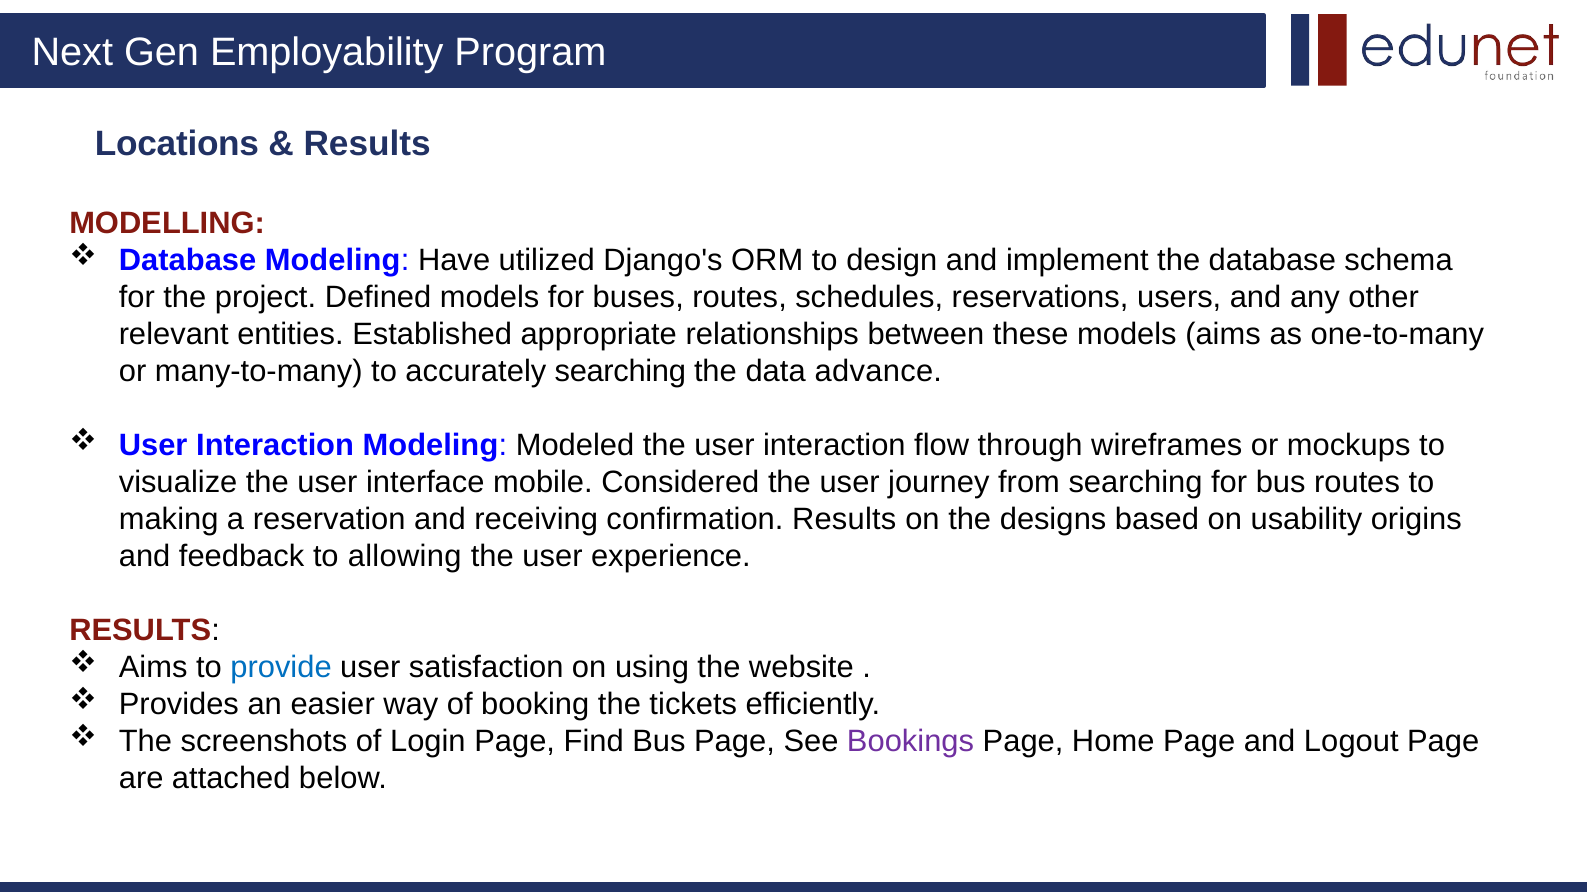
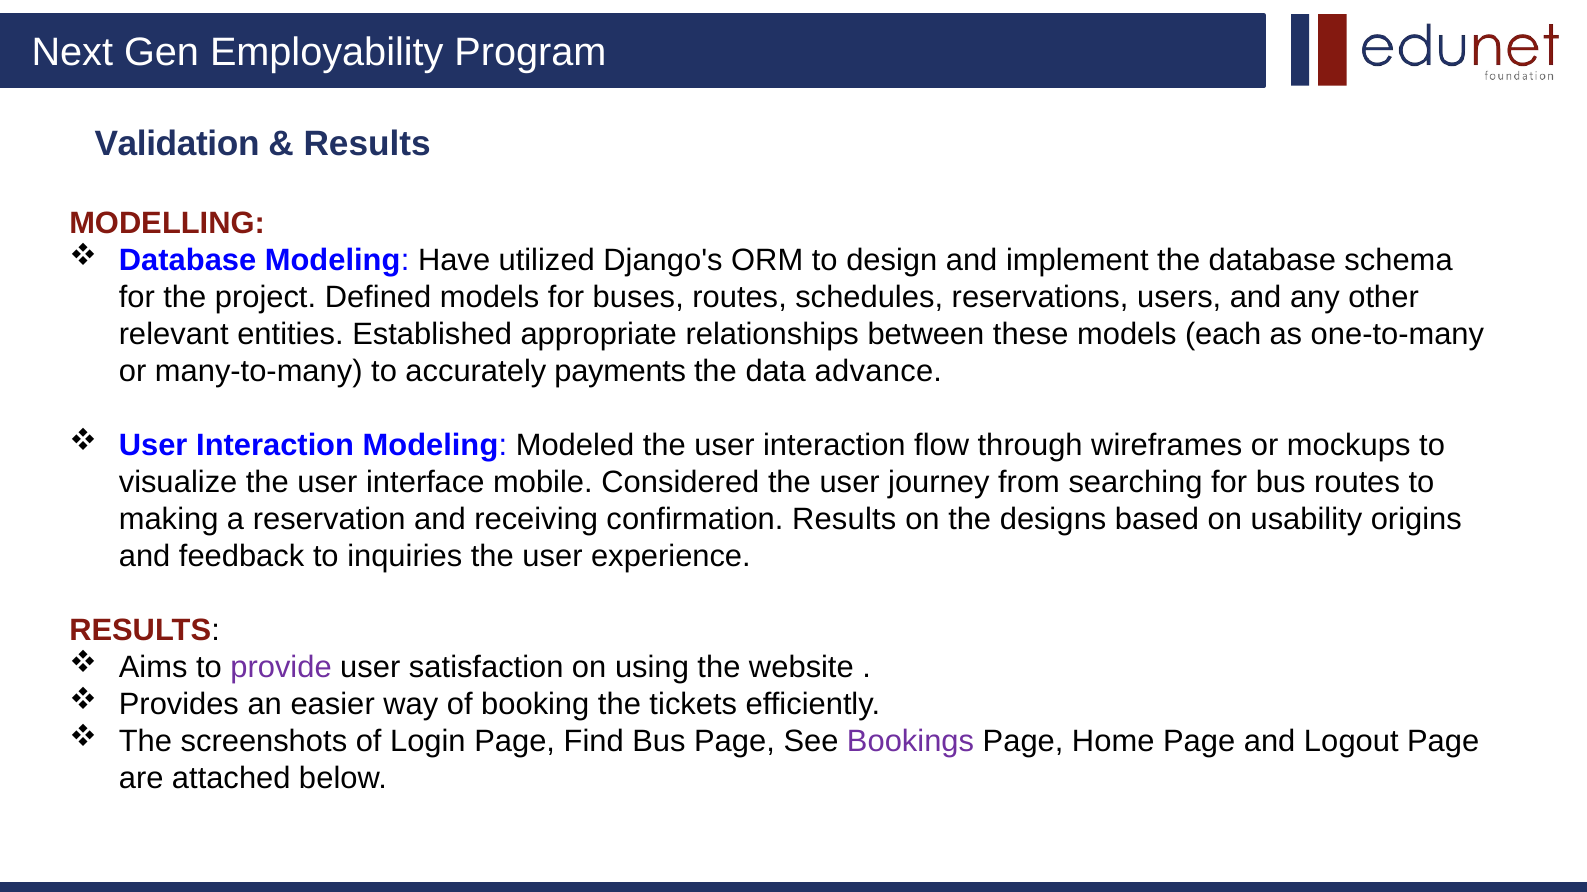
Locations: Locations -> Validation (177, 144)
models aims: aims -> each (1223, 335)
accurately searching: searching -> payments (620, 372)
allowing: allowing -> inquiries (405, 557)
provide colour: blue -> purple (281, 668)
